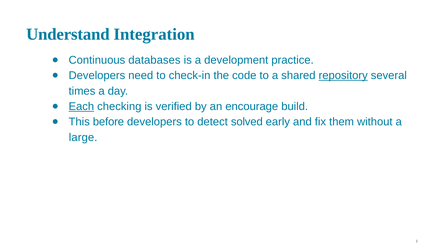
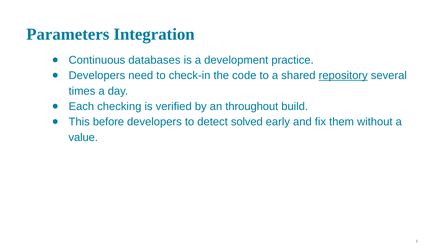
Understand: Understand -> Parameters (68, 34)
Each underline: present -> none (81, 106)
encourage: encourage -> throughout (252, 106)
large: large -> value (83, 137)
